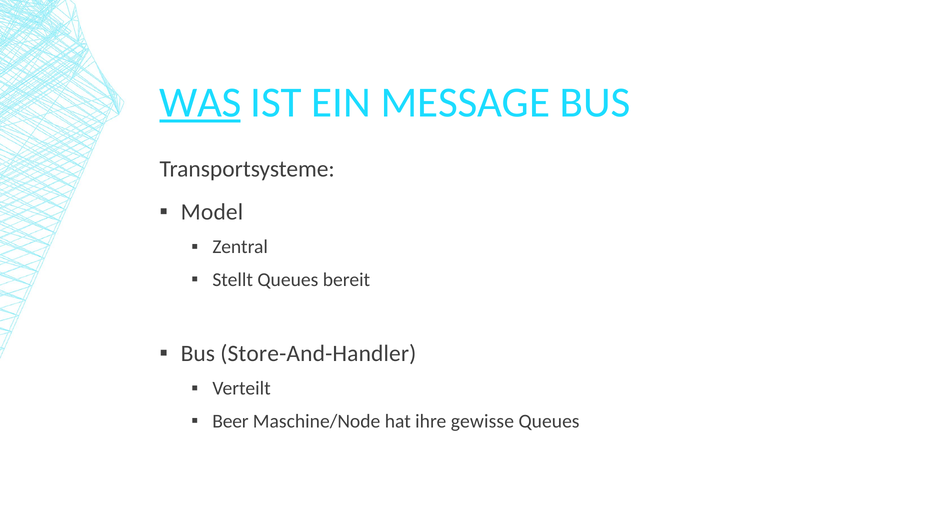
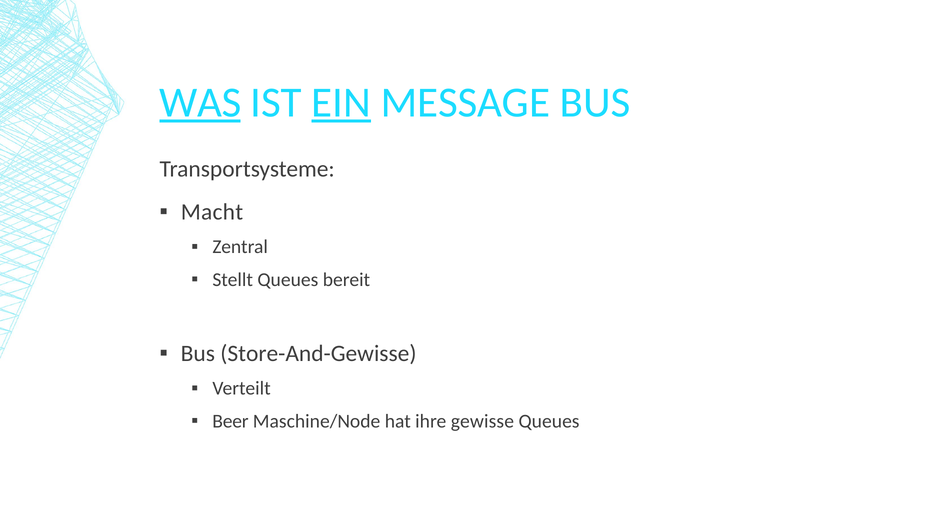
EIN underline: none -> present (341, 103)
Model: Model -> Macht (212, 212)
Store-And-Handler: Store-And-Handler -> Store-And-Gewisse (318, 354)
